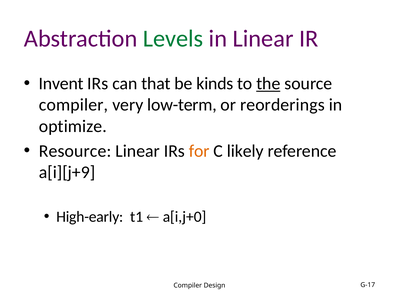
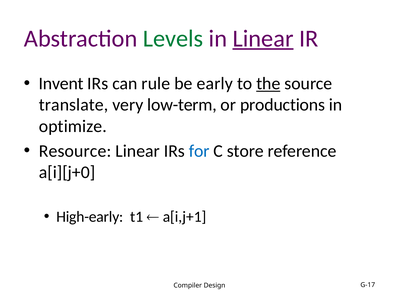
Linear underline: none -> present (263, 39)
that: that -> rule (156, 84)
kinds: kinds -> early (215, 84)
compiler: compiler -> translate (74, 105)
reorderings: reorderings -> productions (283, 105)
for colour: orange -> blue (199, 151)
likely: likely -> store (245, 151)
a[i][j+9: a[i][j+9 -> a[i][j+0 (67, 172)
a[i,j+0: a[i,j+0 -> a[i,j+1 (185, 217)
